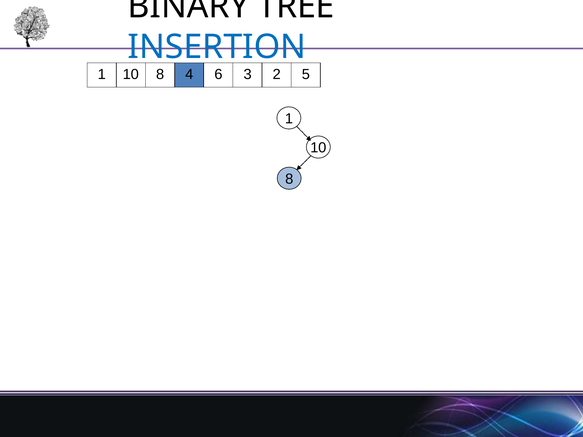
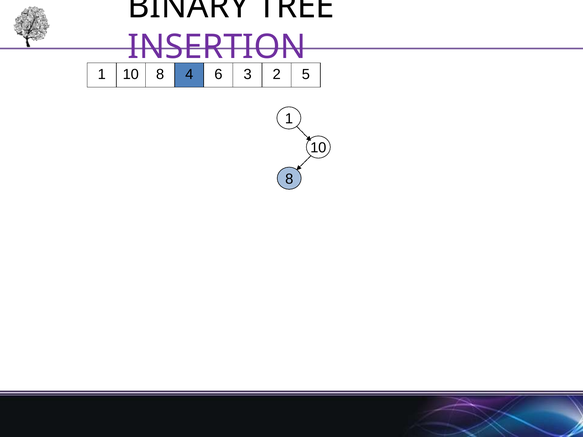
INSERTION colour: blue -> purple (217, 47)
